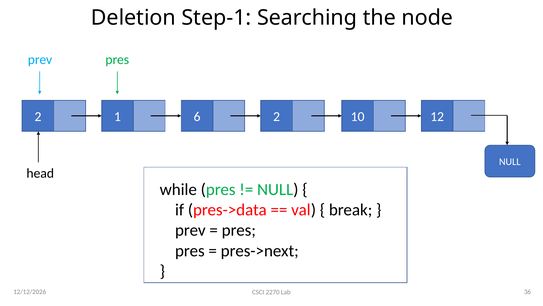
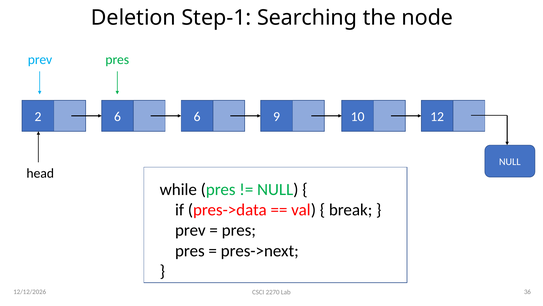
2 1: 1 -> 6 (117, 117)
6 2: 2 -> 9 (277, 117)
